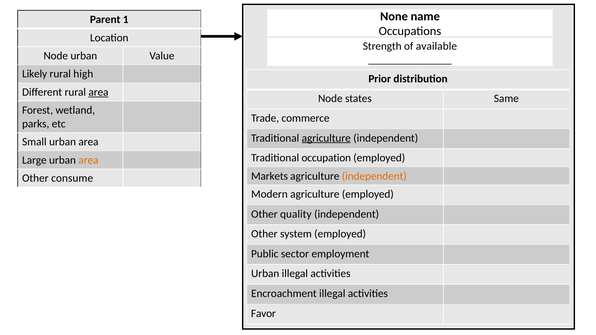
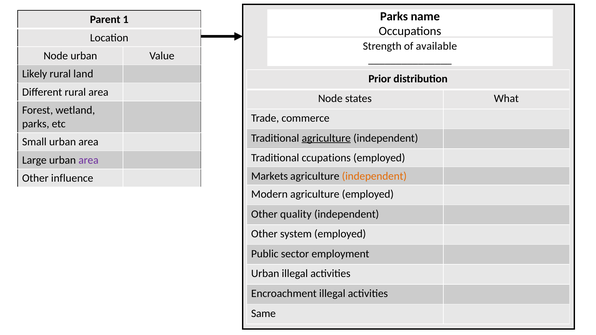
None: None -> Parks (394, 16)
high: high -> land (83, 74)
area underline: present -> none (98, 92)
Same: Same -> What (506, 99)
occupation: occupation -> ccupations (326, 158)
area colour: orange -> purple (88, 160)
consume: consume -> influence (72, 178)
Favor: Favor -> Same (263, 314)
